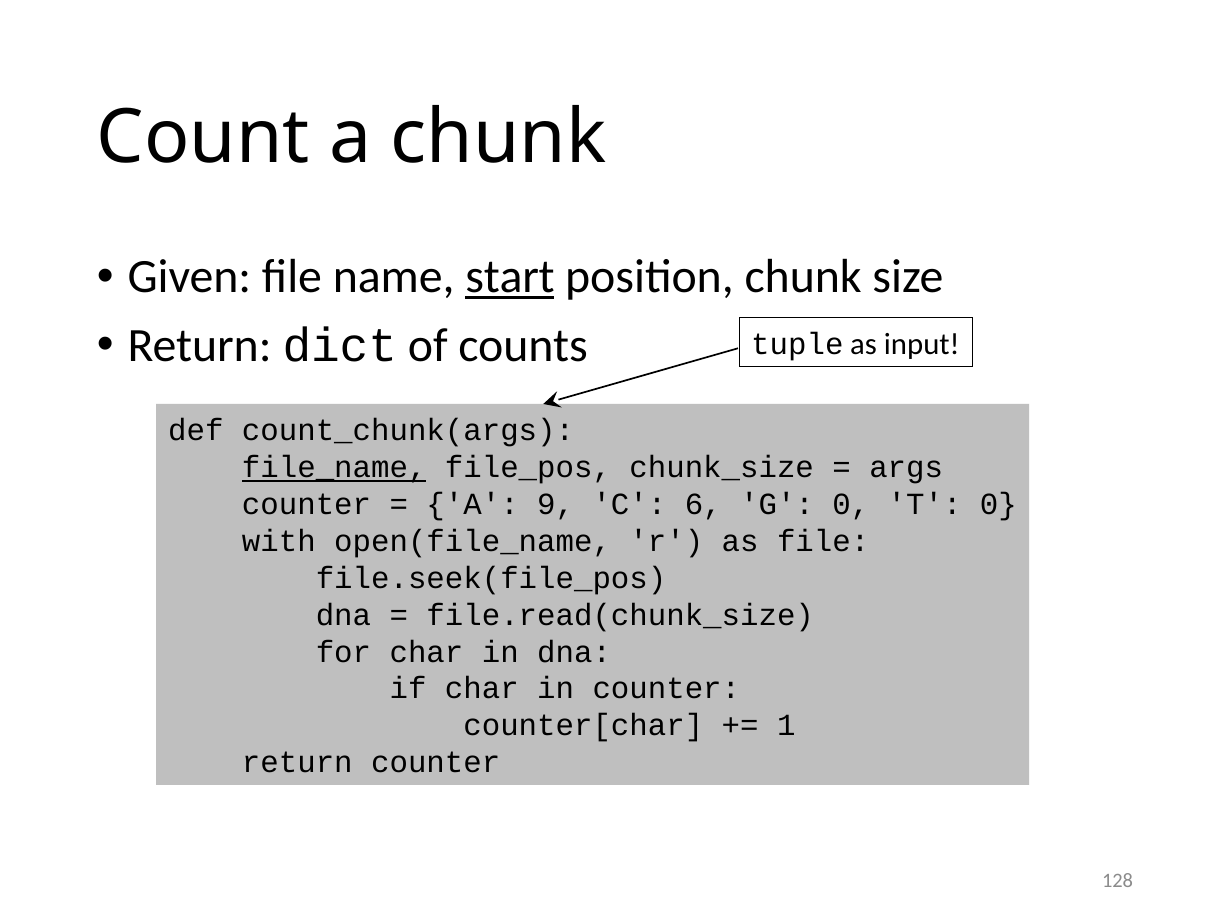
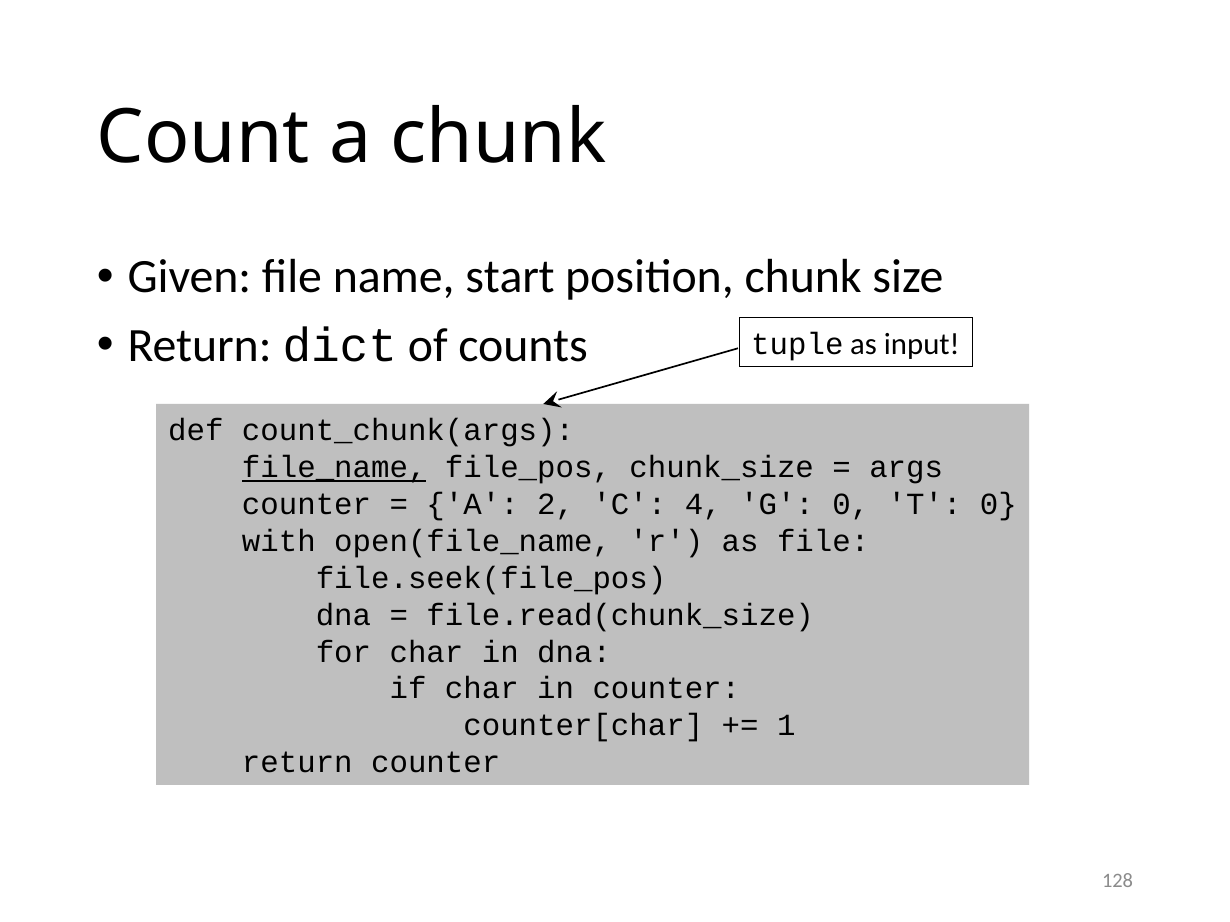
start underline: present -> none (510, 277)
9: 9 -> 2 (556, 505)
6: 6 -> 4 (703, 505)
